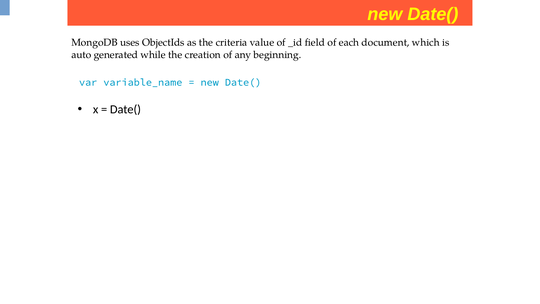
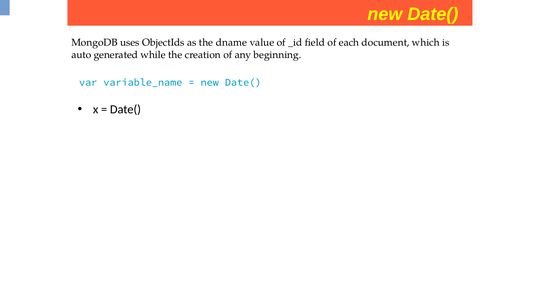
criteria: criteria -> dname (231, 43)
